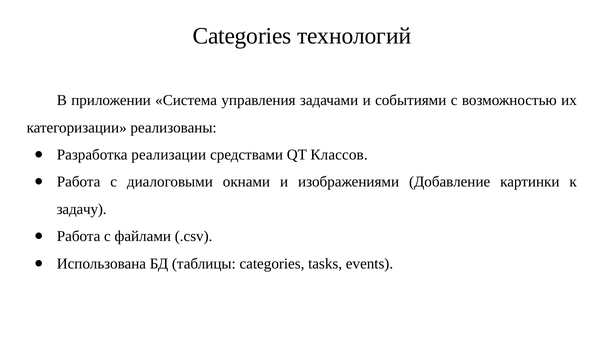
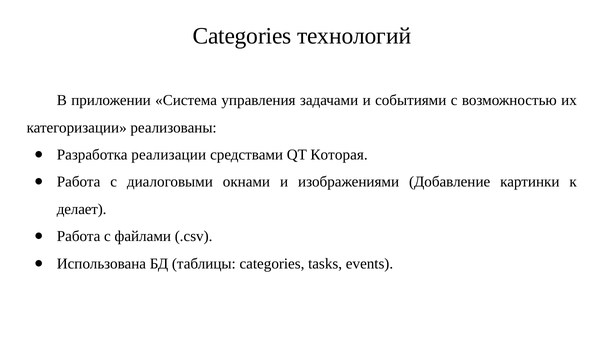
Классов: Классов -> Которая (339, 155)
задачу: задачу -> делает (82, 209)
